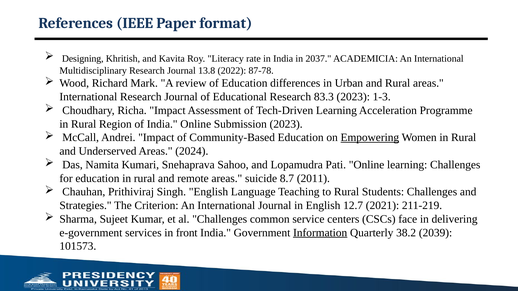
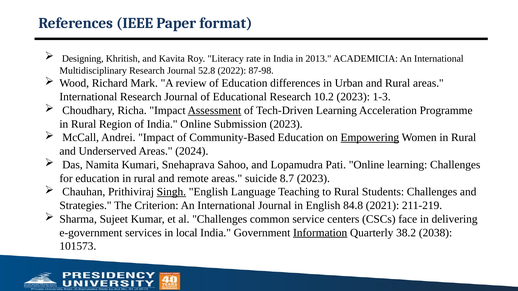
2037: 2037 -> 2013 (318, 59)
13.8: 13.8 -> 52.8 (207, 71)
87-78: 87-78 -> 87-98 (261, 71)
83.3: 83.3 -> 10.2 (324, 97)
Assessment underline: none -> present (214, 111)
8.7 2011: 2011 -> 2023 (313, 179)
Singh underline: none -> present (171, 192)
12.7: 12.7 -> 84.8 (353, 206)
front: front -> local (187, 233)
2039: 2039 -> 2038 (436, 233)
